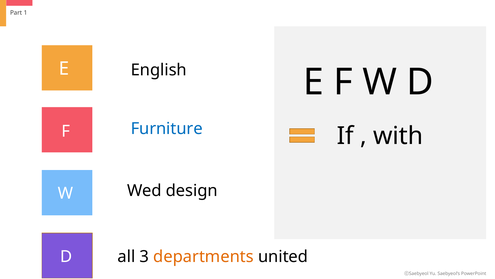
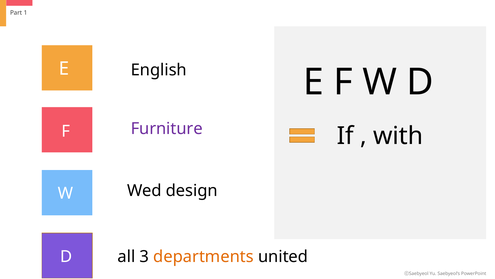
Furniture colour: blue -> purple (167, 128)
